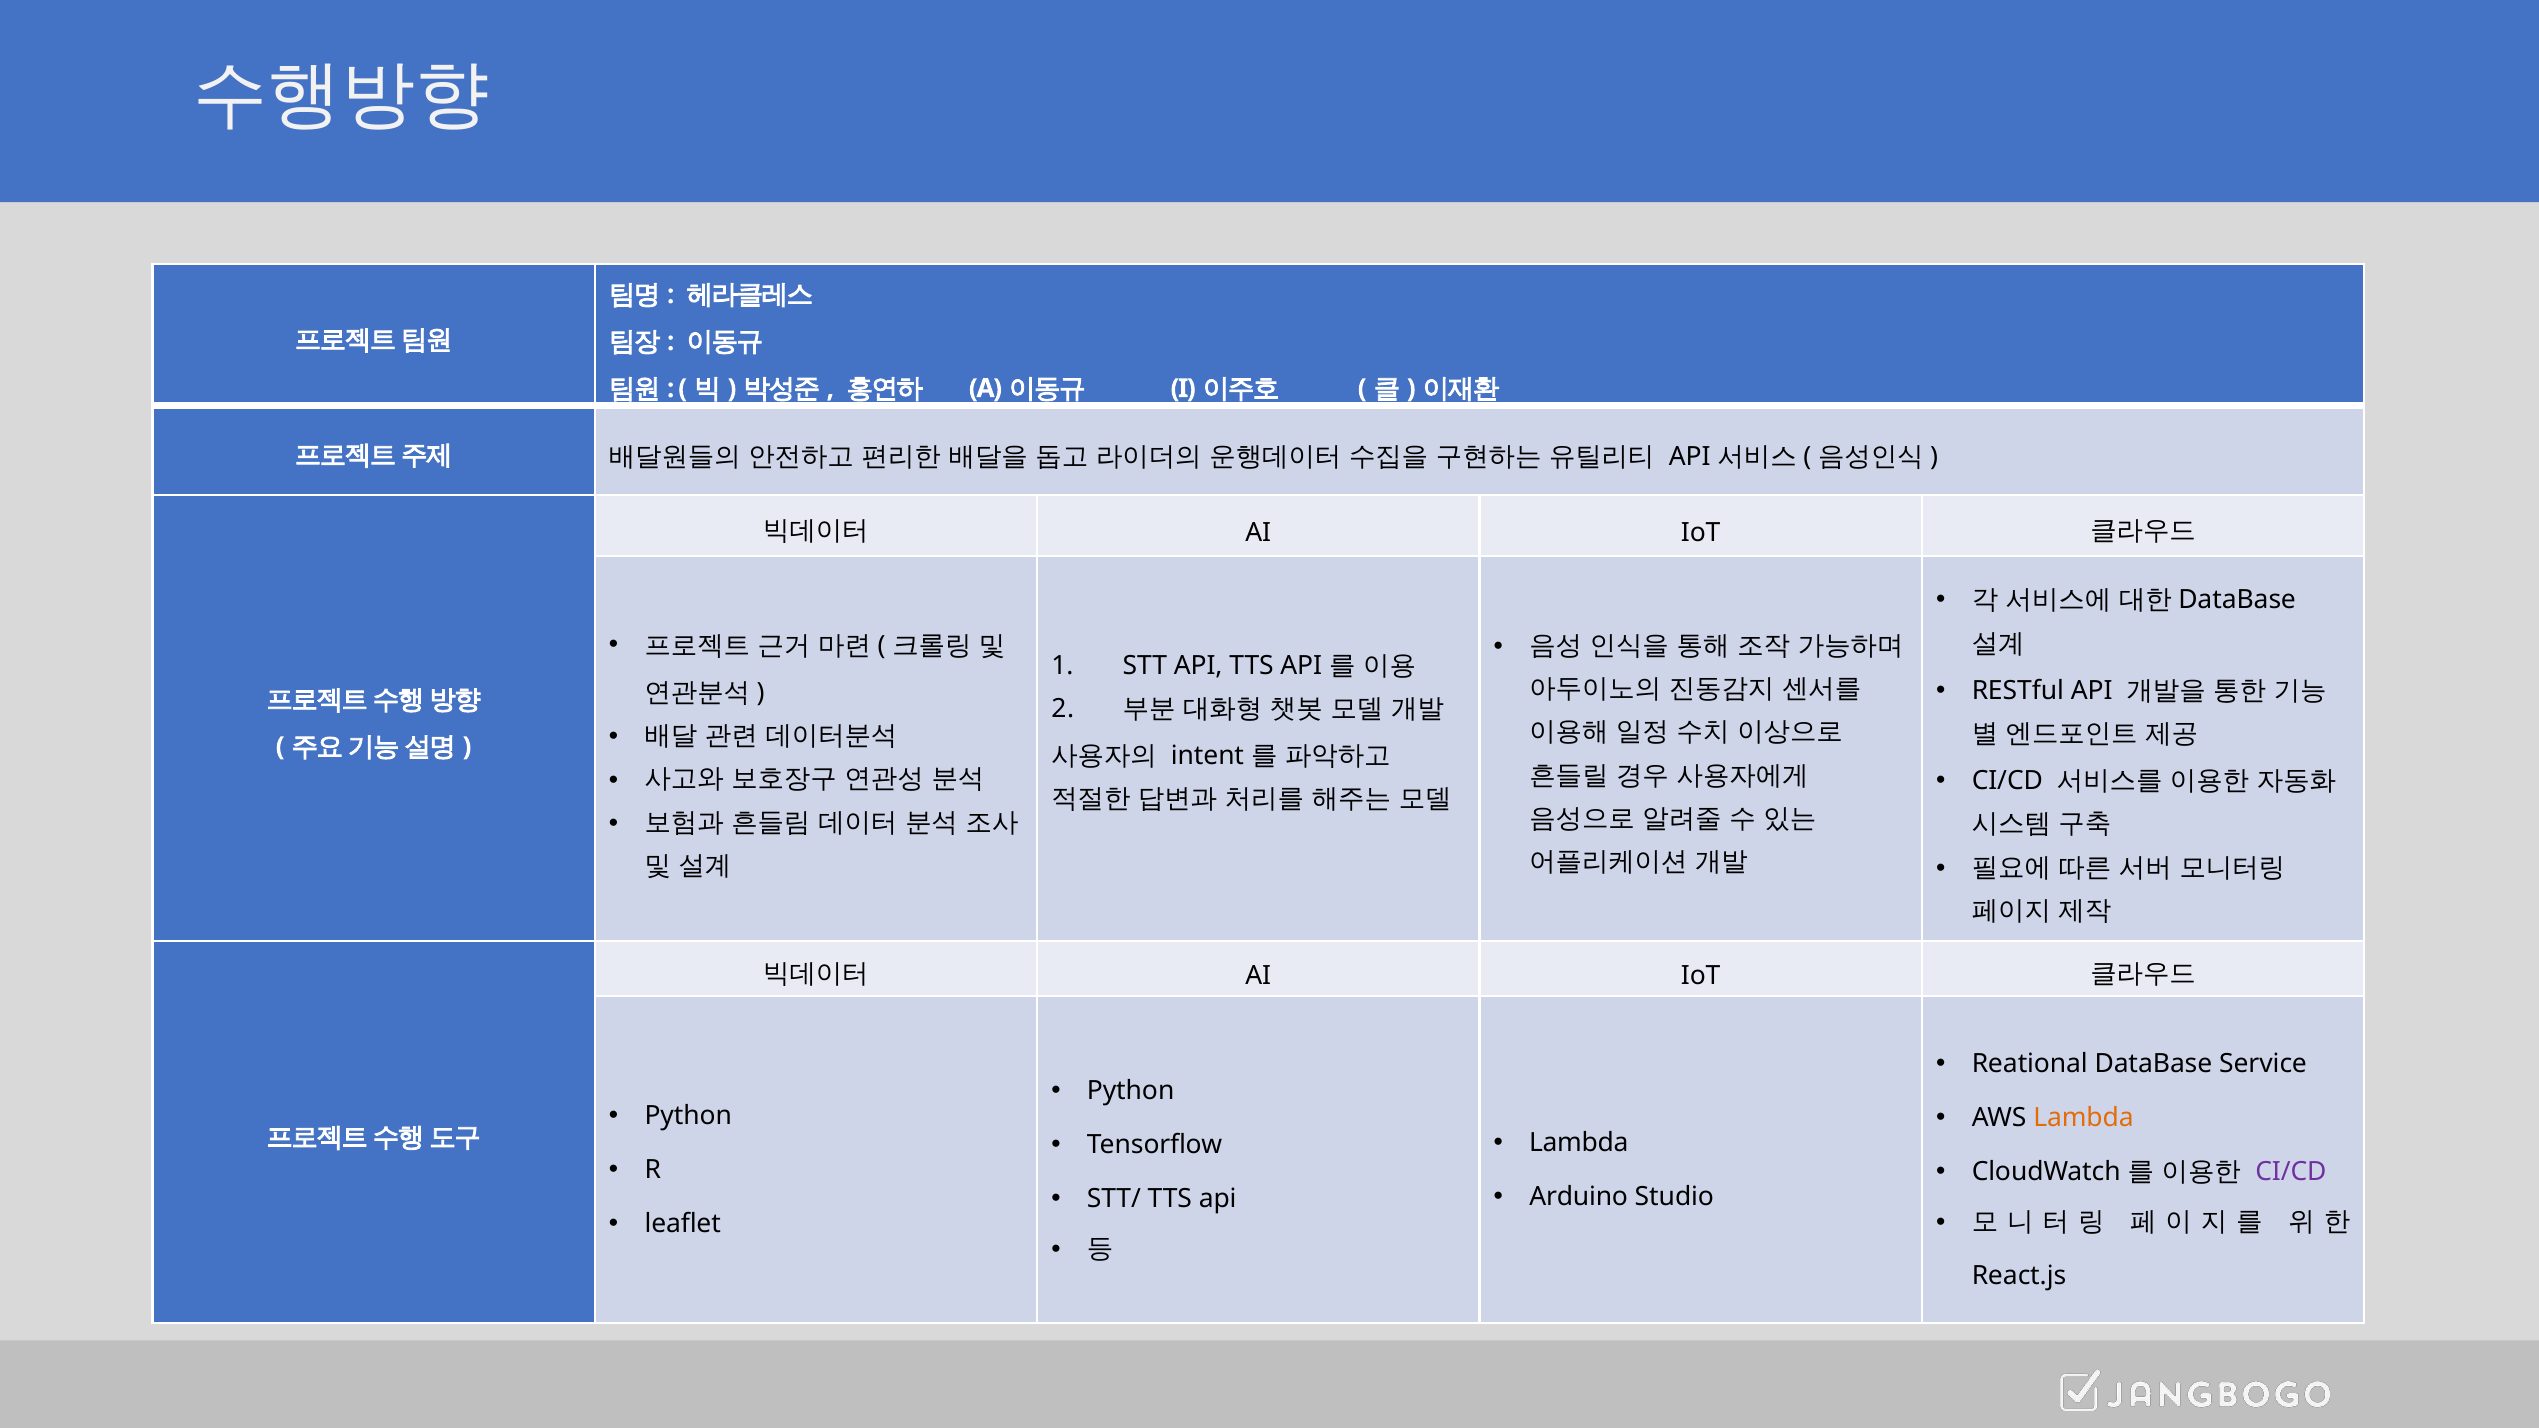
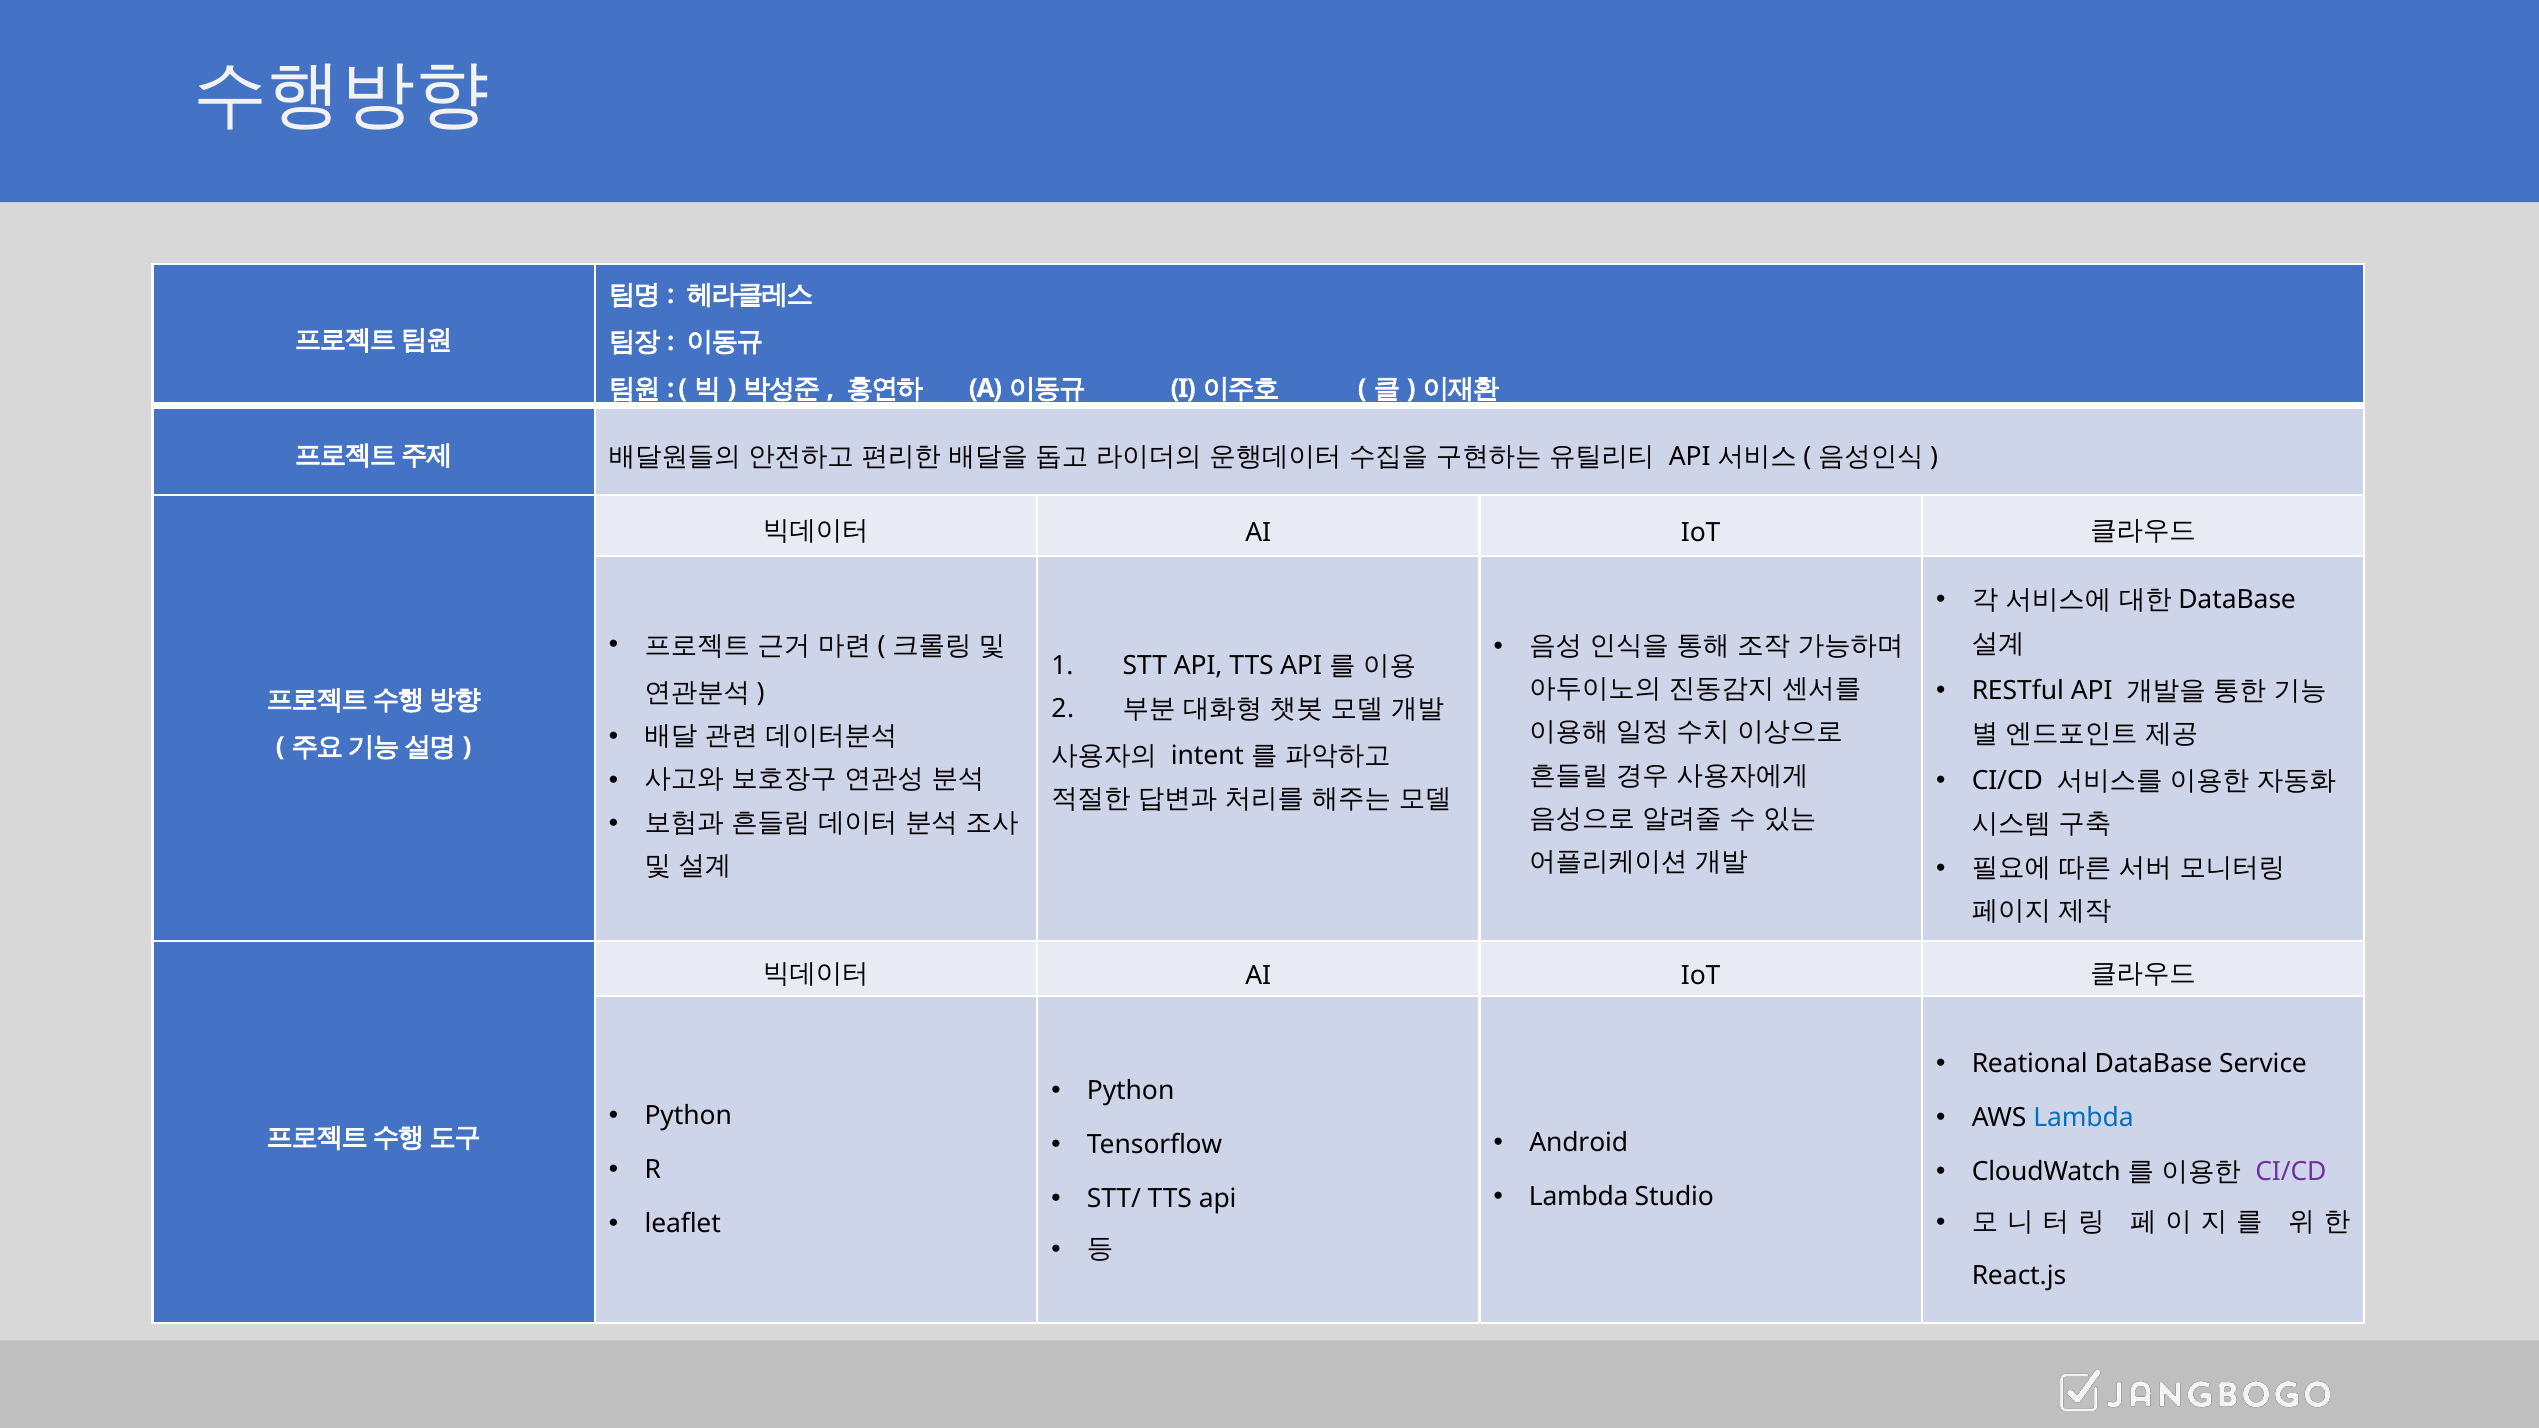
Lambda colour: orange -> blue (2084, 1118)
Lambda: Lambda -> Android (1579, 1143)
Arduino: Arduino -> Lambda (1579, 1197)
